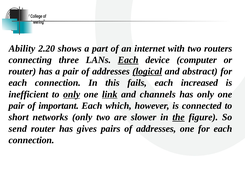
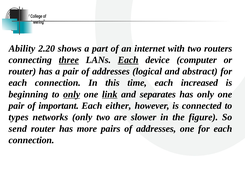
three underline: none -> present (69, 60)
logical underline: present -> none (147, 71)
fails: fails -> time (137, 83)
inefficient: inefficient -> beginning (28, 94)
channels: channels -> separates (158, 94)
which: which -> either (118, 106)
short: short -> types (19, 117)
the underline: present -> none (179, 117)
gives: gives -> more (87, 128)
